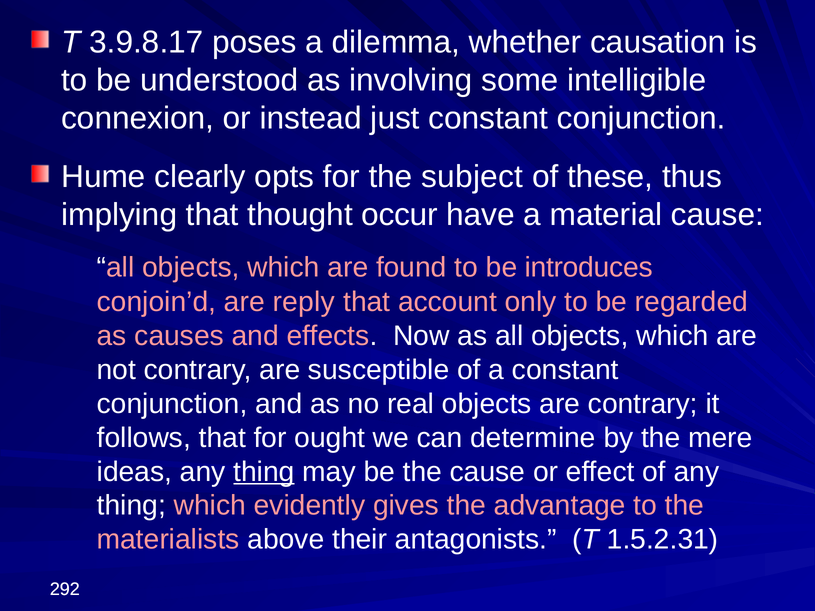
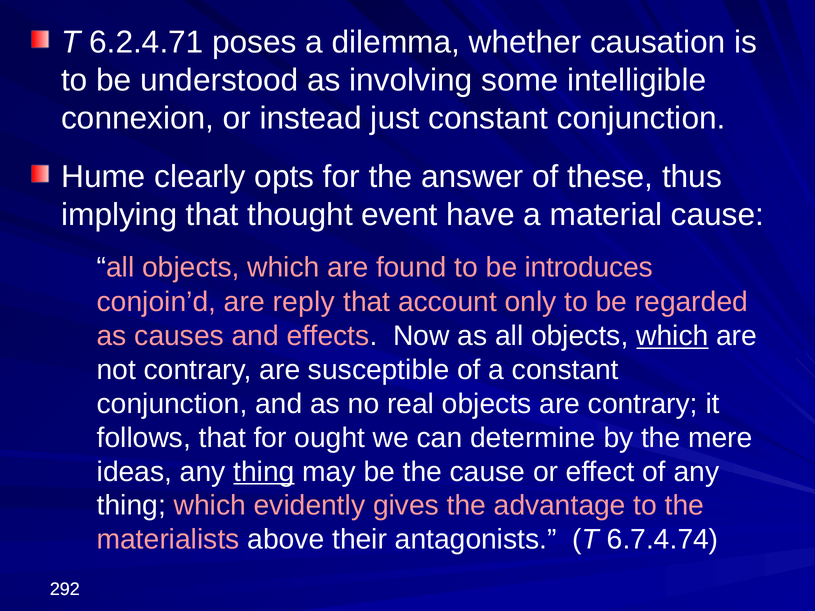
3.9.8.17: 3.9.8.17 -> 6.2.4.71 (146, 42)
subject: subject -> answer (472, 177)
occur: occur -> event (400, 215)
which underline: none -> present (672, 336)
1.5.2.31: 1.5.2.31 -> 6.7.4.74 (663, 540)
